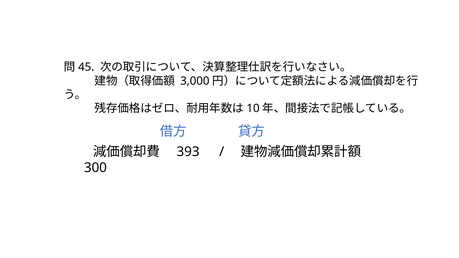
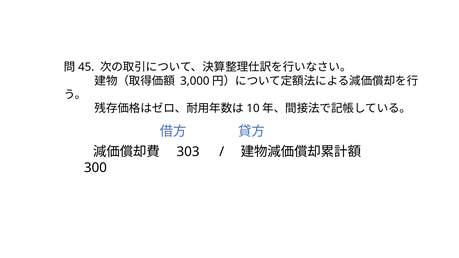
393: 393 -> 303 (188, 152)
